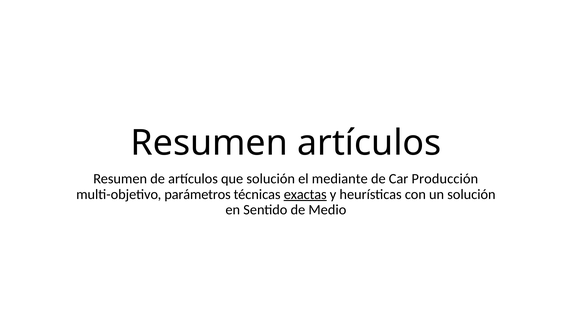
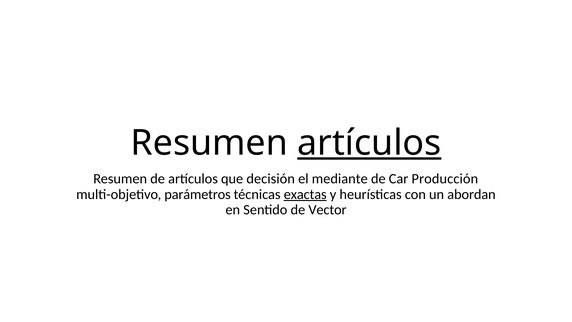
artículos underline: none -> present (369, 143)
que solución: solución -> decisión (271, 179)
un solución: solución -> abordan (471, 194)
Medio: Medio -> Vector (327, 210)
